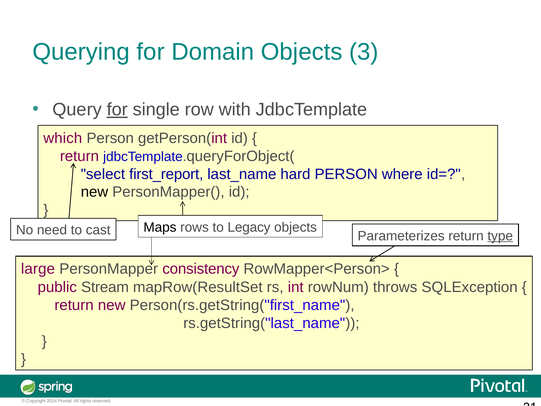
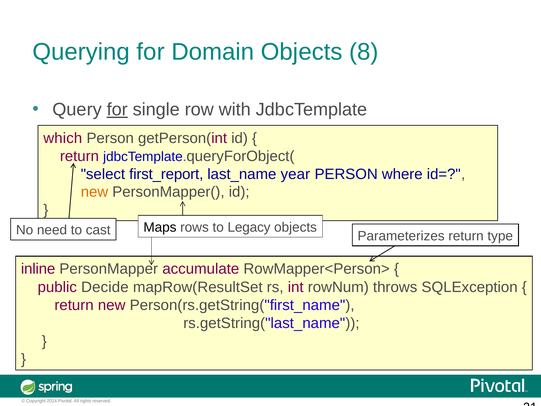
3: 3 -> 8 (364, 52)
hard: hard -> year (295, 174)
new colour: black -> orange (94, 192)
type underline: present -> none (500, 236)
large: large -> inline (38, 269)
consistency: consistency -> accumulate (201, 269)
Stream: Stream -> Decide (105, 287)
